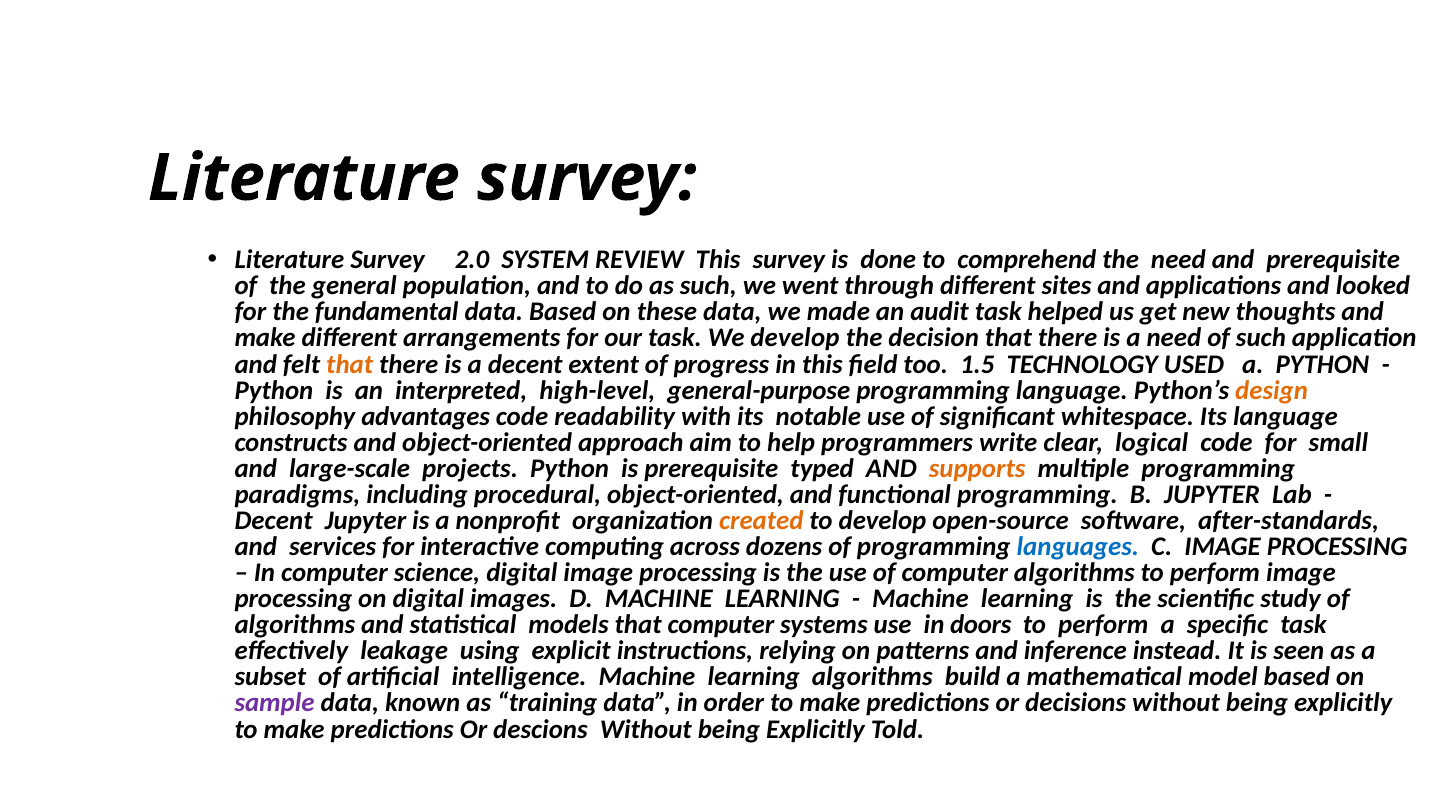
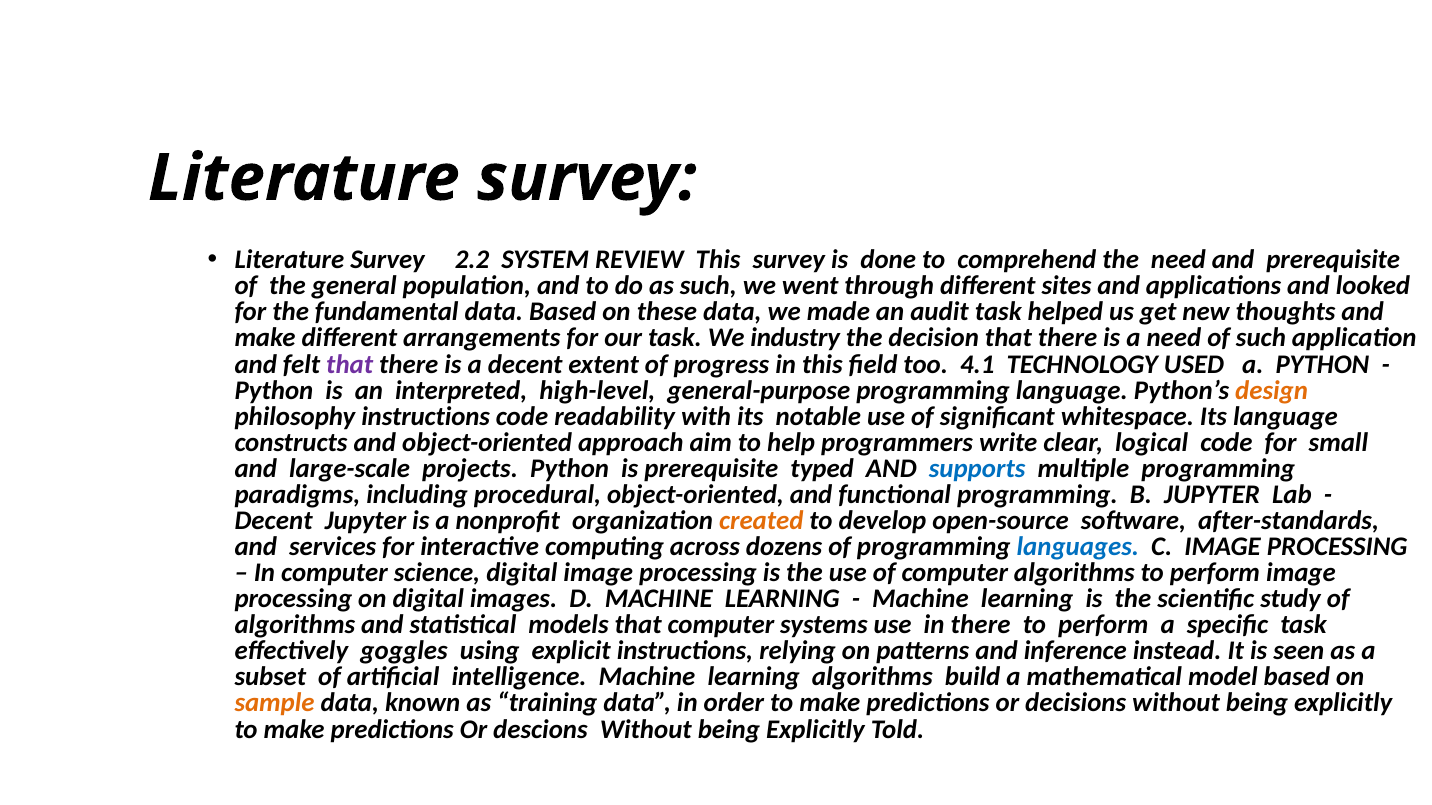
2.0: 2.0 -> 2.2 (472, 260)
We develop: develop -> industry (795, 338)
that colour: orange -> purple (350, 364)
1.5: 1.5 -> 4.1 (977, 364)
philosophy advantages: advantages -> instructions (426, 417)
supports colour: orange -> blue (977, 469)
in doors: doors -> there (981, 625)
leakage: leakage -> goggles (404, 651)
sample colour: purple -> orange (275, 704)
